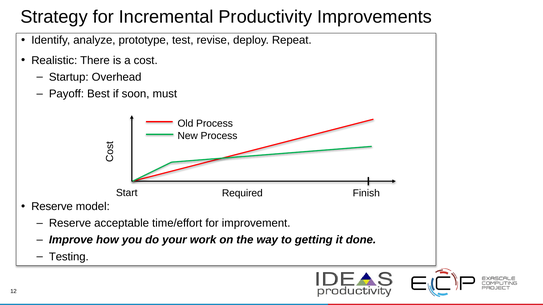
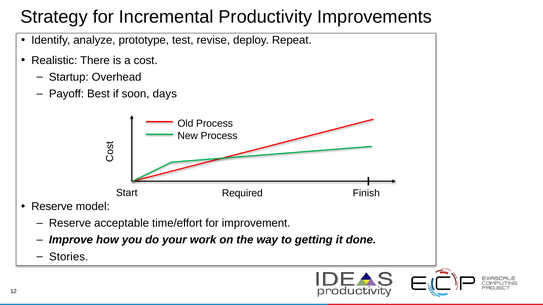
must: must -> days (165, 94)
Testing: Testing -> Stories (69, 257)
